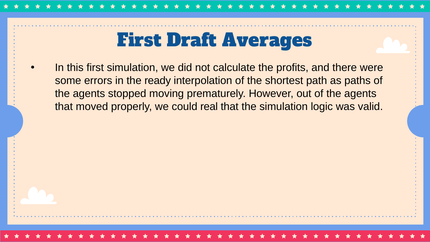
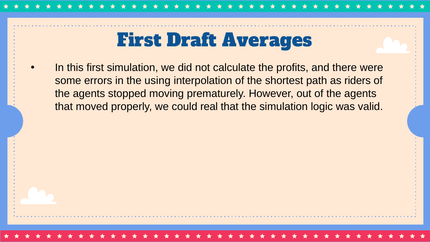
ready: ready -> using (158, 81)
paths: paths -> riders (358, 81)
